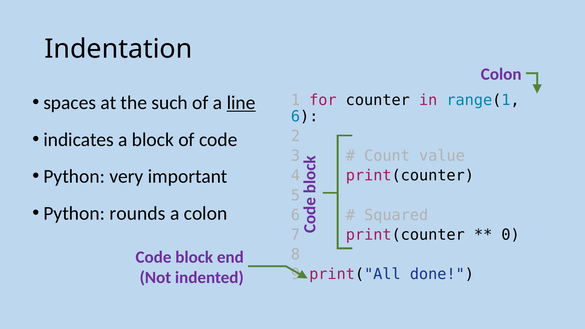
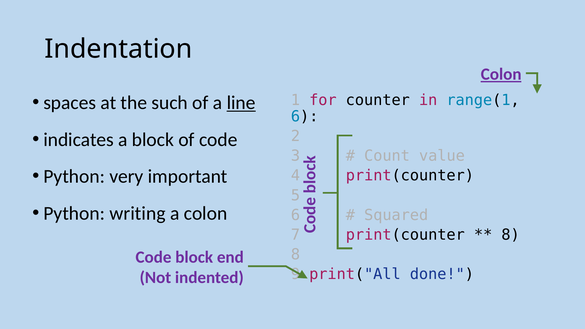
Colon underline: none -> present (501, 74)
rounds: rounds -> writing (138, 213)
0: 0 -> 8 (511, 235)
